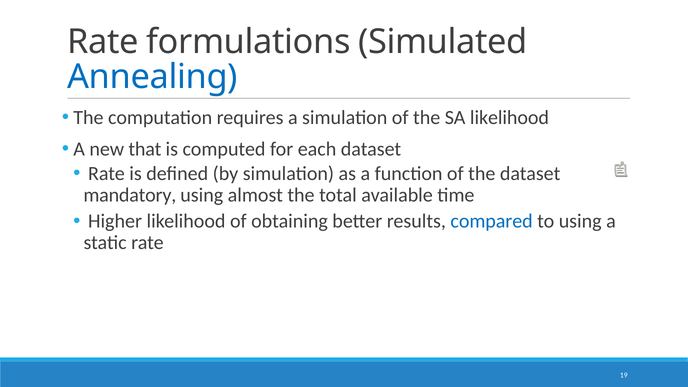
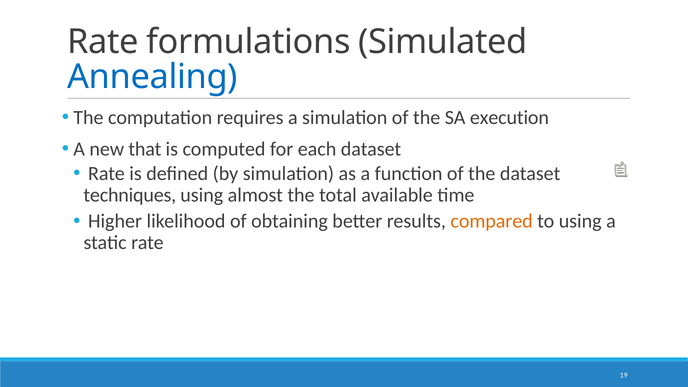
SA likelihood: likelihood -> execution (509, 117)
mandatory: mandatory -> techniques (130, 195)
compared colour: blue -> orange (492, 221)
